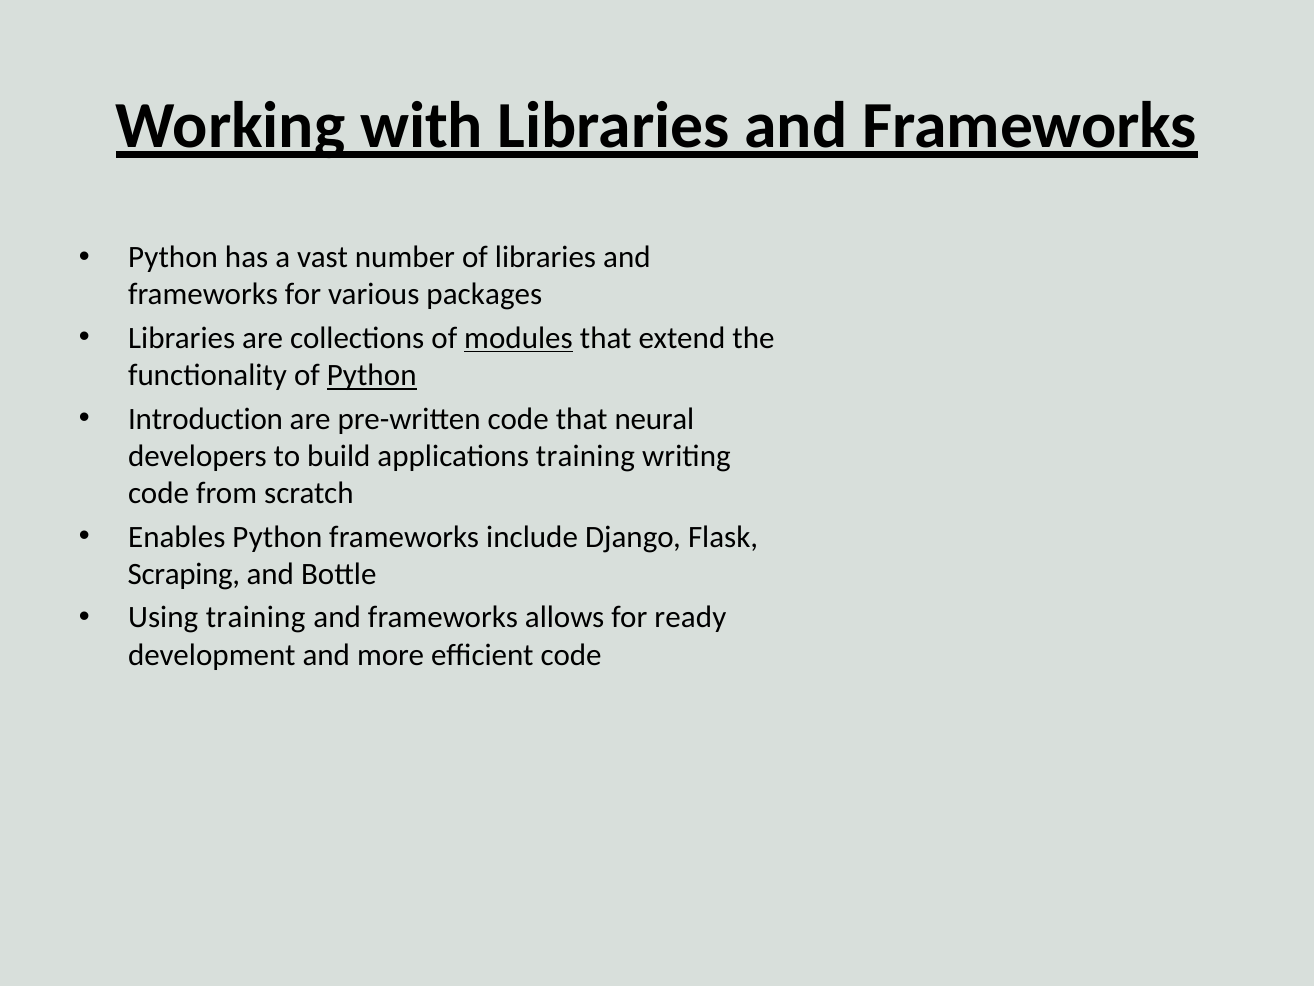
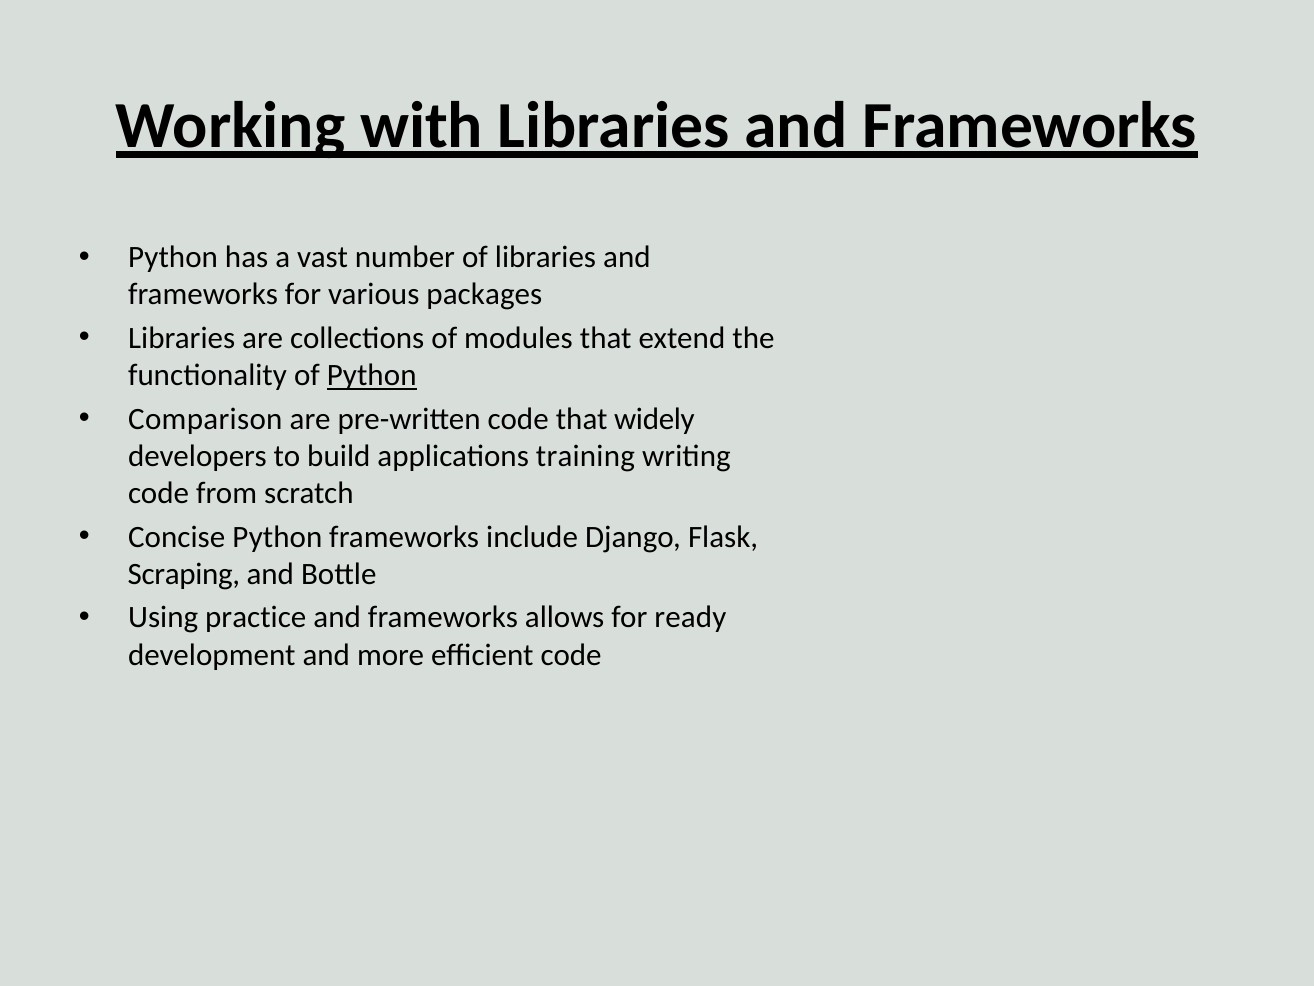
modules underline: present -> none (519, 338)
Introduction: Introduction -> Comparison (205, 419)
neural: neural -> widely (654, 419)
Enables: Enables -> Concise (177, 537)
Using training: training -> practice (256, 617)
